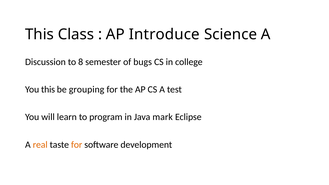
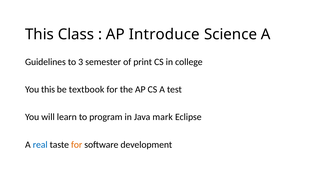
Discussion: Discussion -> Guidelines (45, 62)
8: 8 -> 3 (81, 62)
bugs: bugs -> print (143, 62)
grouping: grouping -> textbook (87, 89)
real colour: orange -> blue (40, 145)
